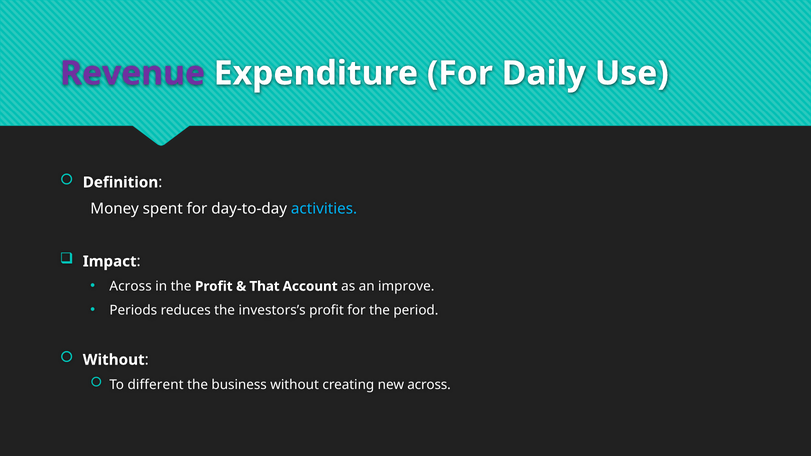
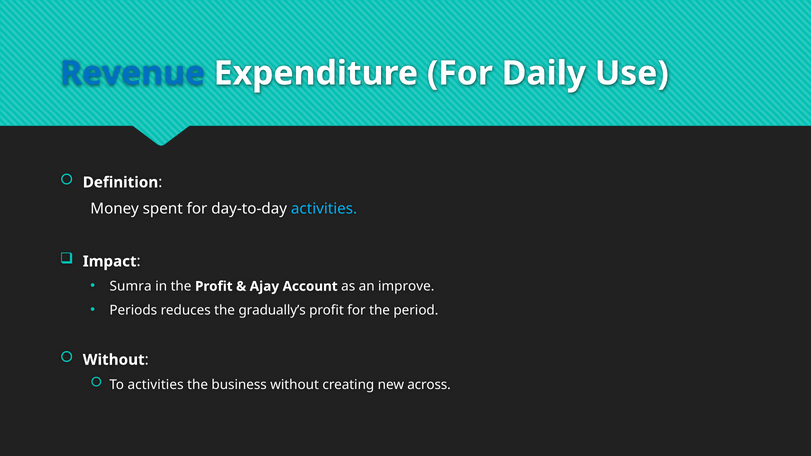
Revenue colour: purple -> blue (133, 73)
Across: Across -> Sumra (131, 286)
That: That -> Ajay (264, 286)
investors’s: investors’s -> gradually’s (272, 310)
To different: different -> activities (156, 385)
